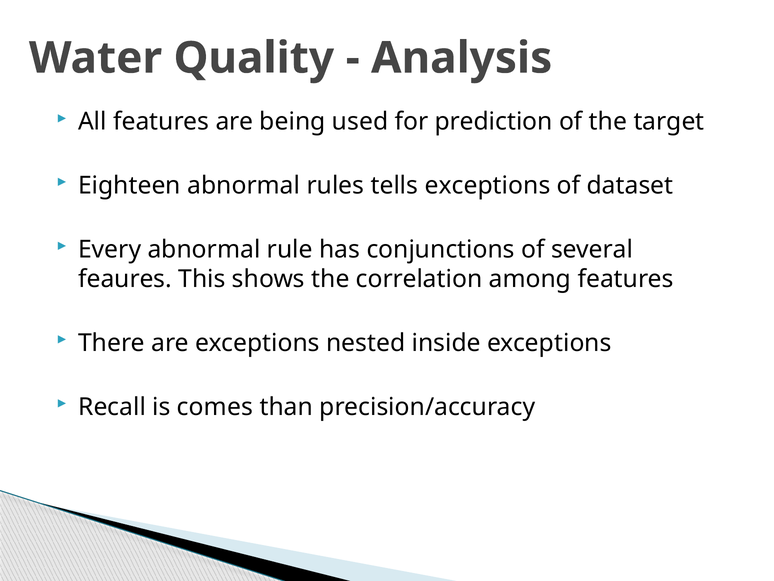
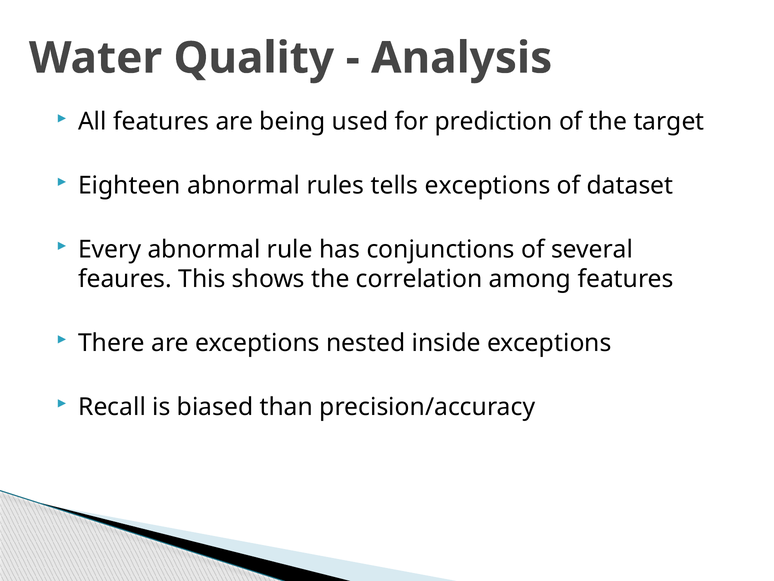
comes: comes -> biased (215, 407)
